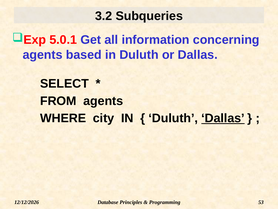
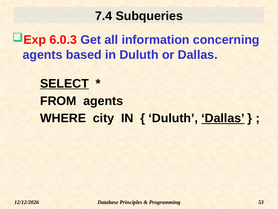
3.2: 3.2 -> 7.4 (104, 16)
5.0.1: 5.0.1 -> 6.0.3 (63, 40)
SELECT underline: none -> present (64, 83)
